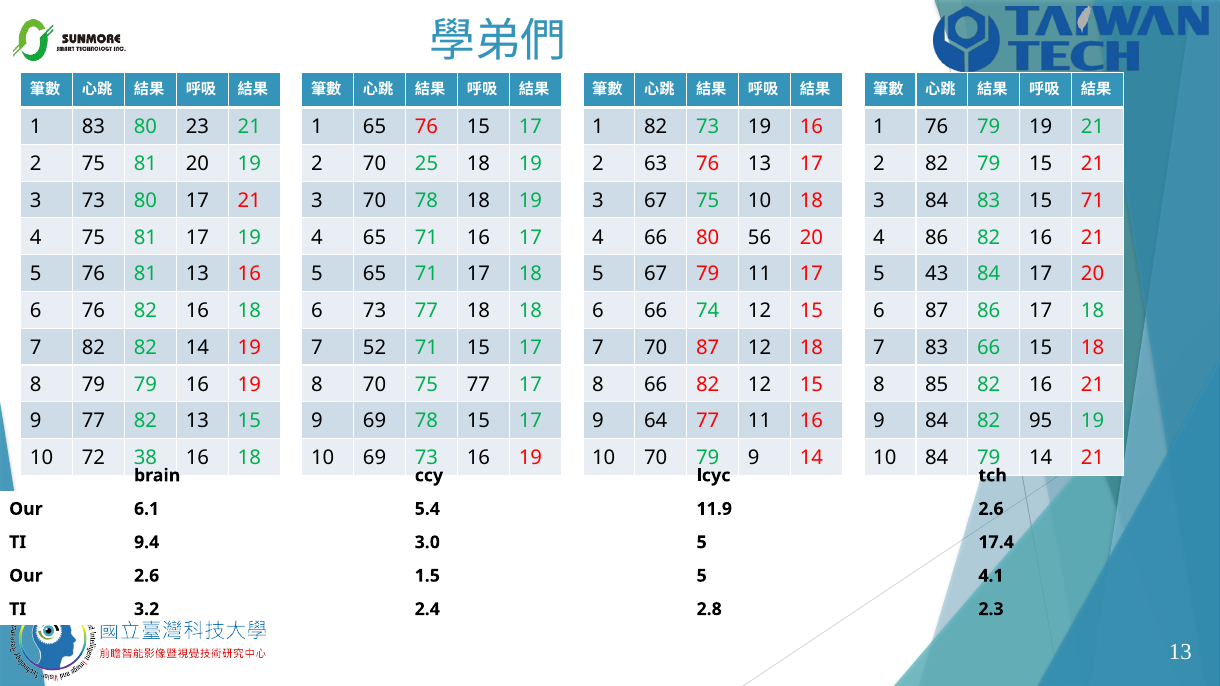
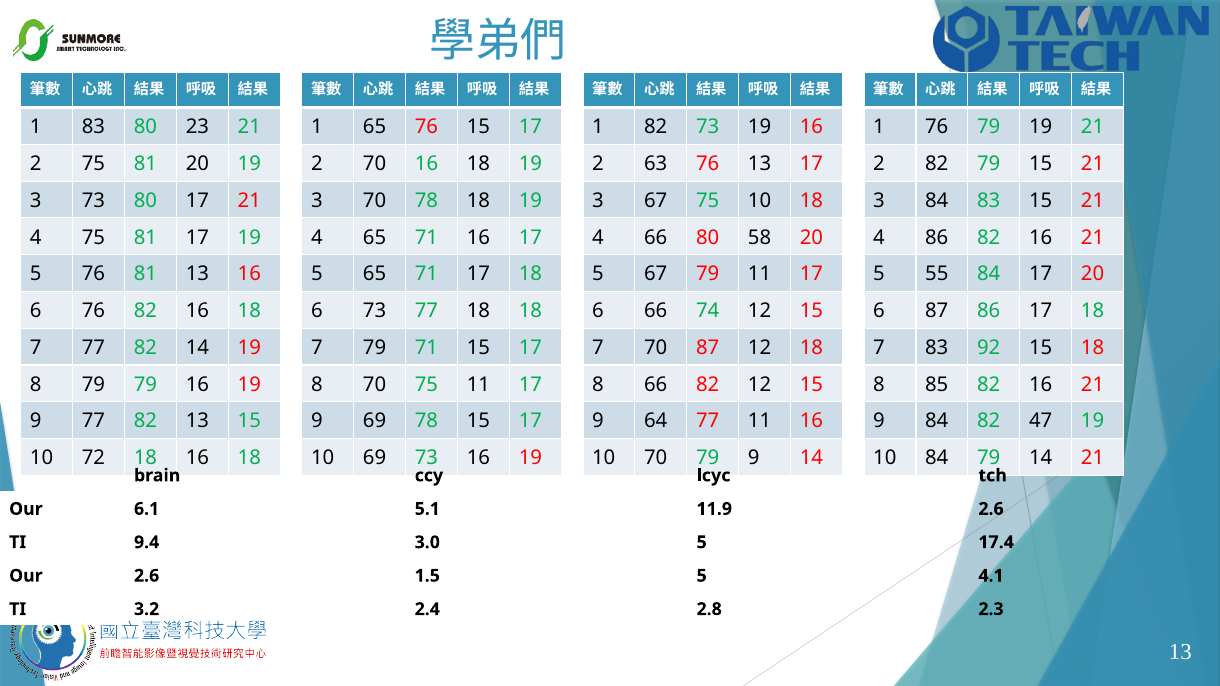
70 25: 25 -> 16 (427, 164)
83 15 71: 71 -> 21 (1093, 201)
56: 56 -> 58 (760, 238)
43: 43 -> 55 (937, 274)
7 82: 82 -> 77 (93, 348)
7 52: 52 -> 79 (375, 348)
83 66: 66 -> 92 (989, 348)
75 77: 77 -> 11 (478, 385)
95: 95 -> 47 (1041, 421)
72 38: 38 -> 18 (145, 458)
5.4: 5.4 -> 5.1 (427, 509)
